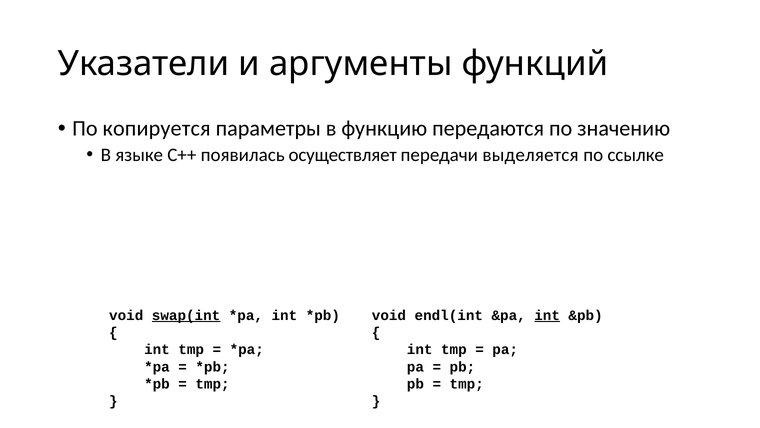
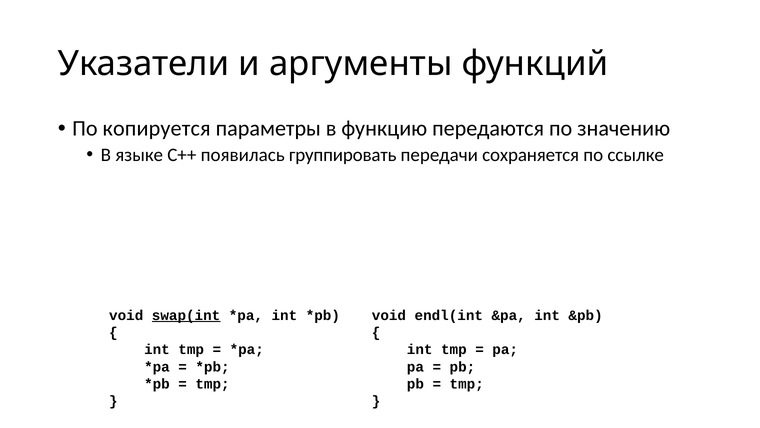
осуществляет: осуществляет -> группировать (343, 155)
выделяется: выделяется -> сохраняется (531, 155)
int underline: present -> none (547, 315)
